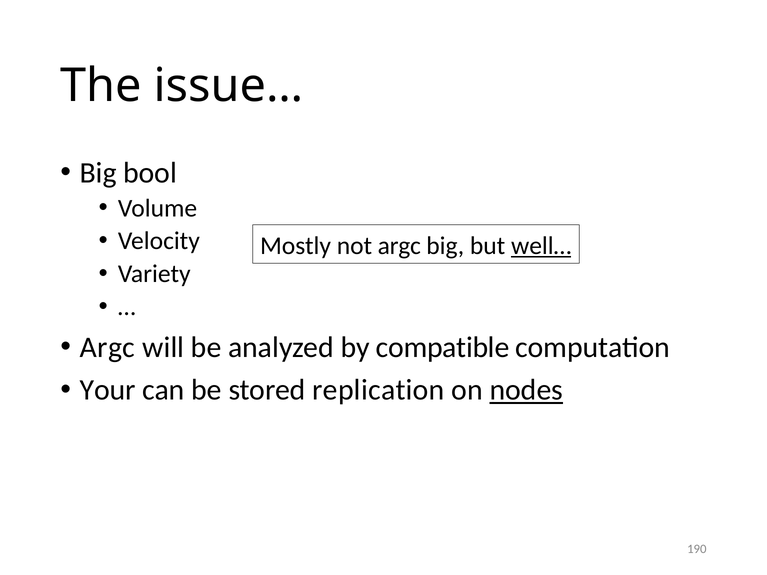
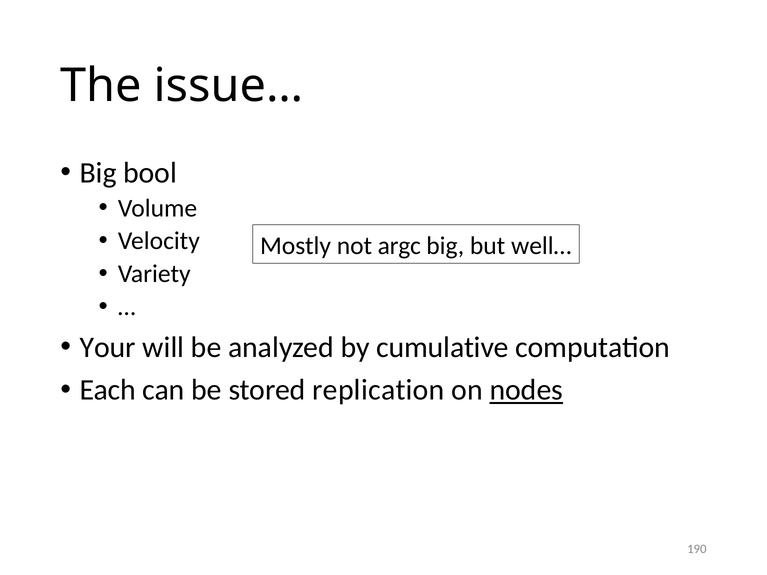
well… underline: present -> none (541, 246)
Argc: Argc -> Your (108, 347)
compatible: compatible -> cumulative (443, 347)
Your: Your -> Each (108, 390)
